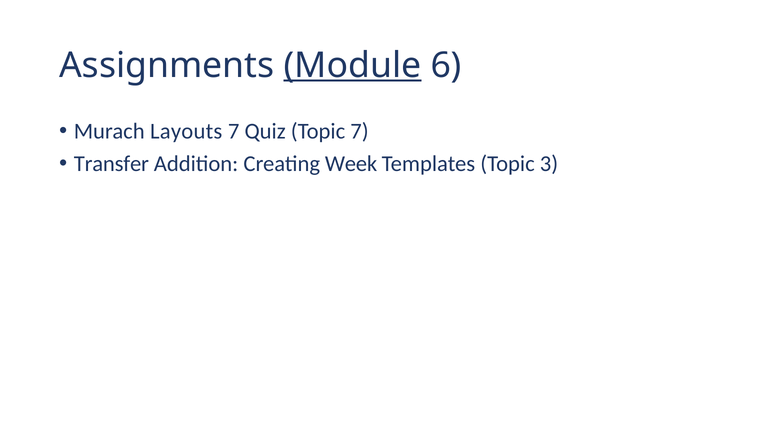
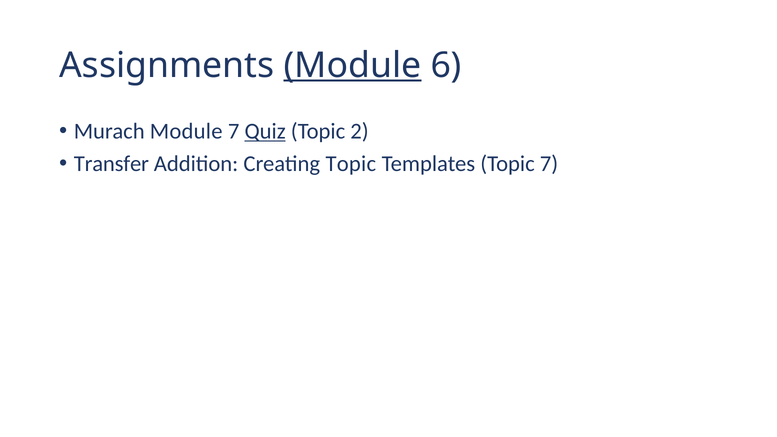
Murach Layouts: Layouts -> Module (186, 131)
Quiz underline: none -> present (265, 131)
Topic 7: 7 -> 2 (359, 131)
Creating Week: Week -> Topic (351, 164)
Topic 3: 3 -> 7 (549, 164)
